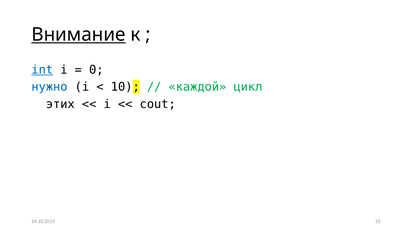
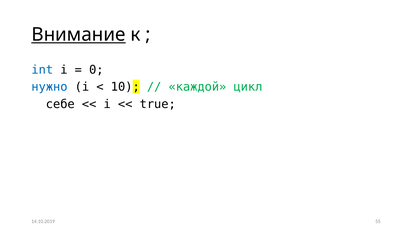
int underline: present -> none (42, 70)
этих: этих -> себе (60, 104)
cout: cout -> true (158, 104)
